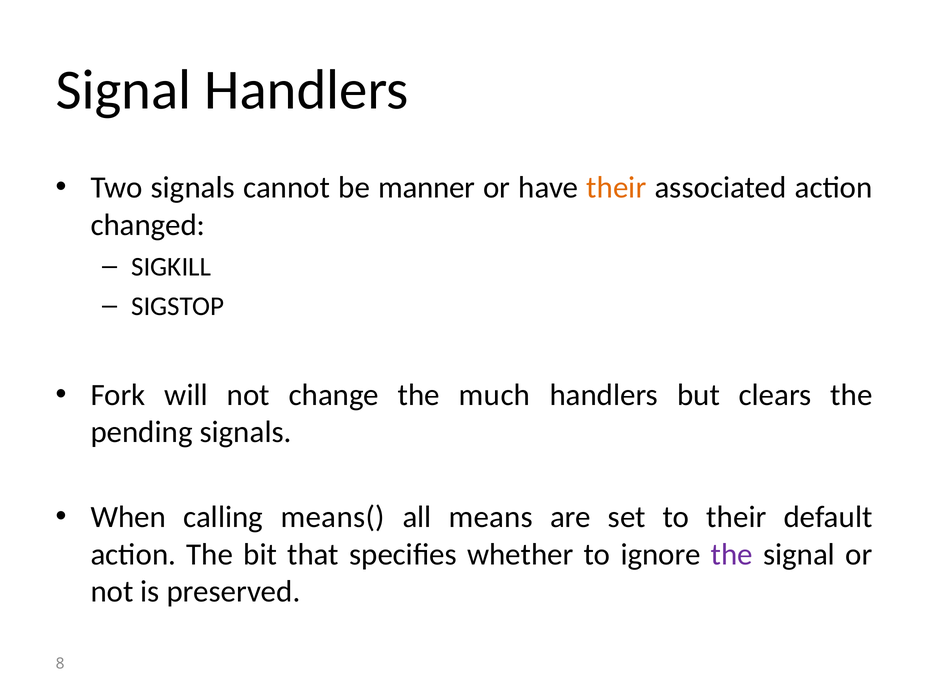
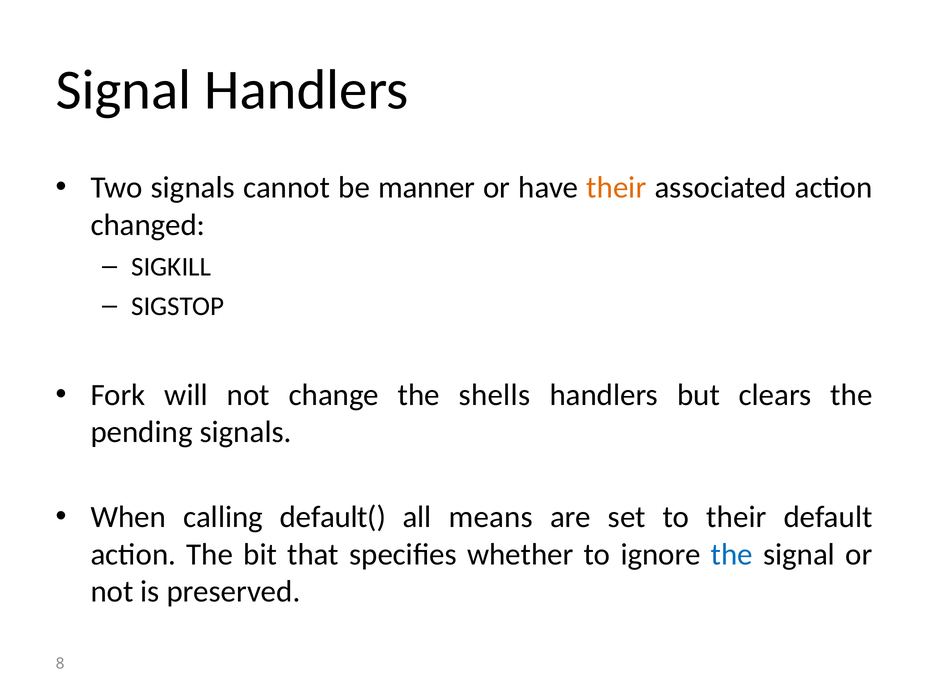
much: much -> shells (495, 396)
means(: means( -> default( (333, 518)
the colour: purple -> blue (732, 555)
